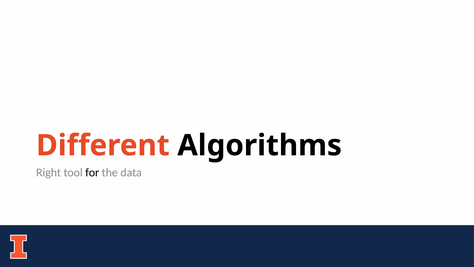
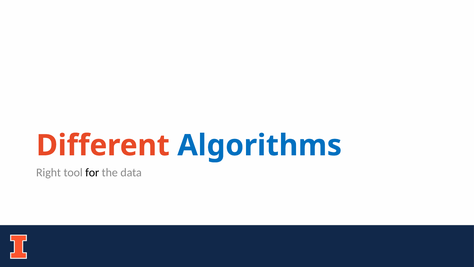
Algorithms colour: black -> blue (260, 145)
